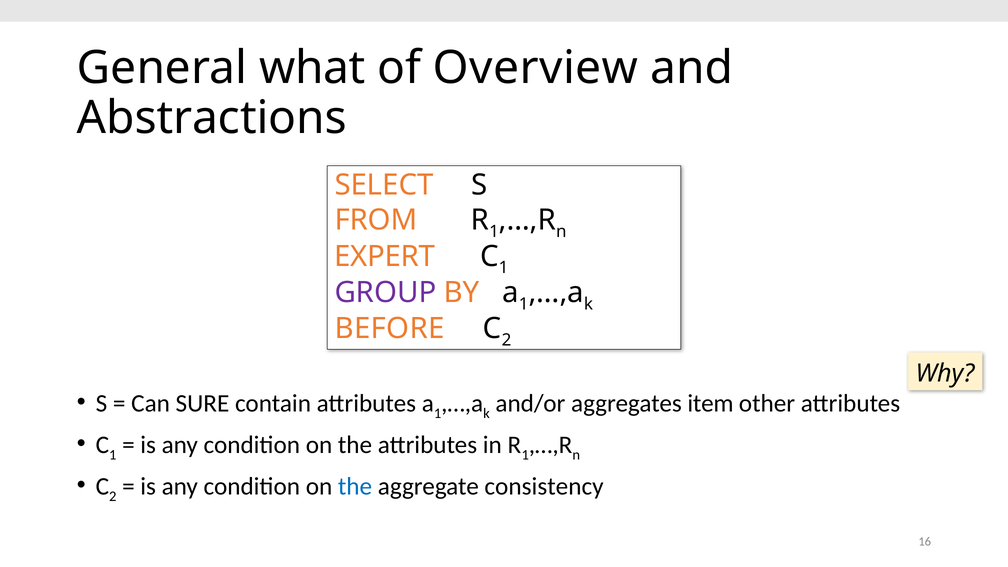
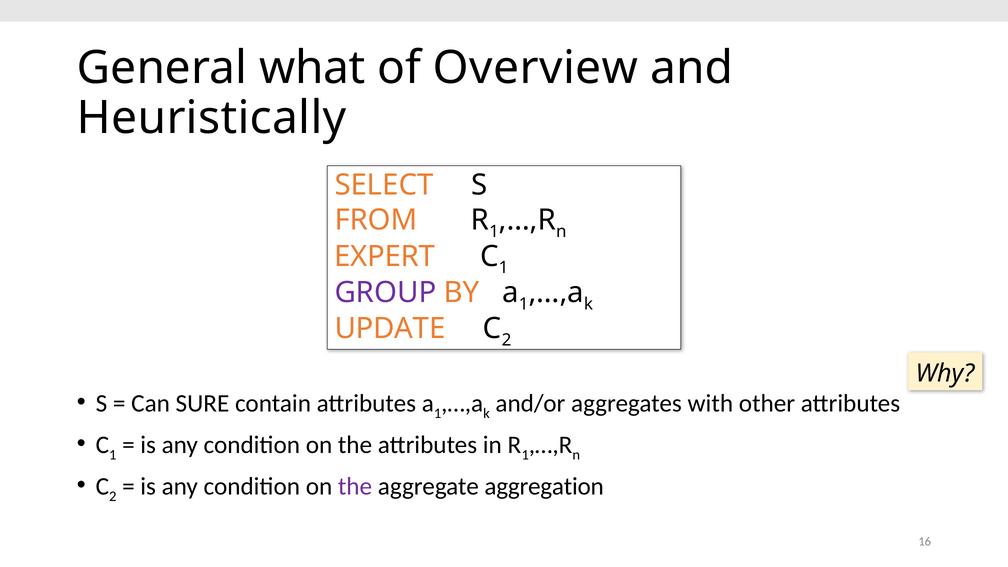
Abstractions: Abstractions -> Heuristically (212, 118)
BEFORE: BEFORE -> UPDATE (390, 329)
item: item -> with (710, 404)
the colour: blue -> purple (355, 487)
consistency: consistency -> aggregation (544, 487)
